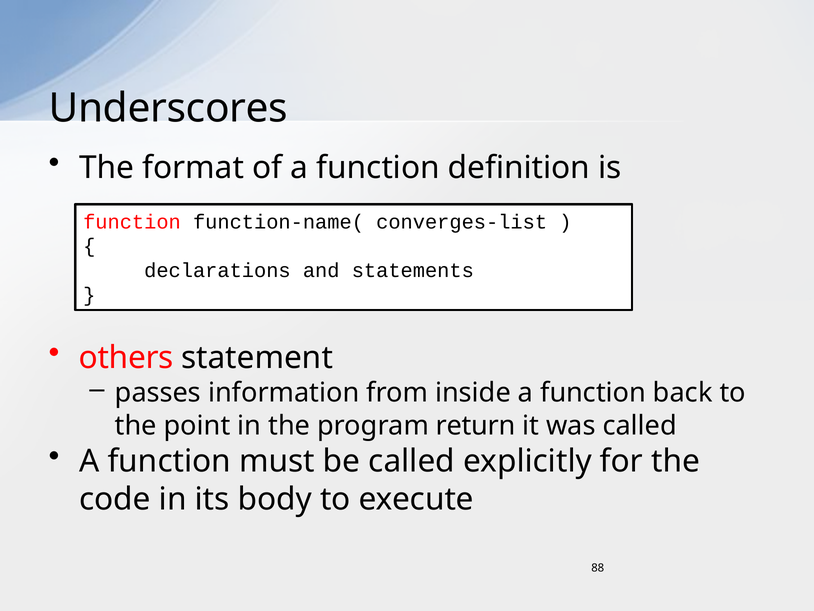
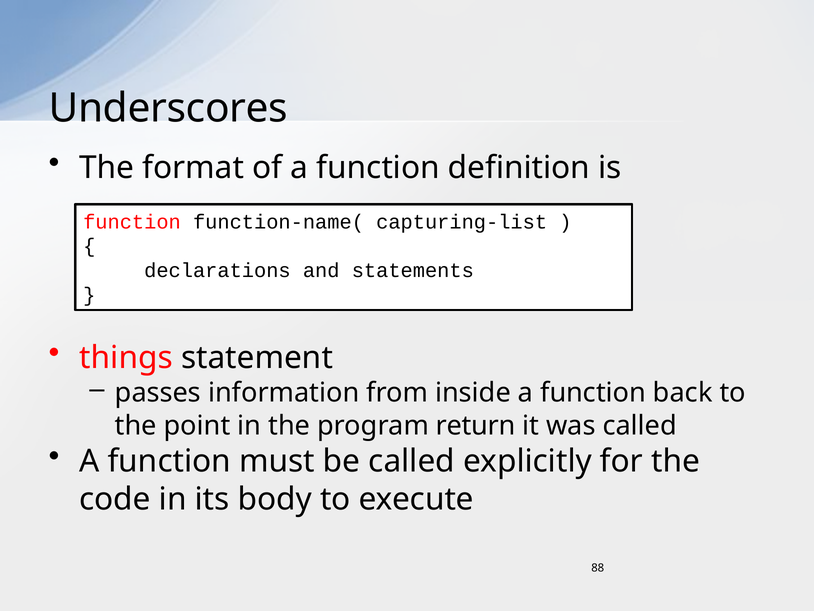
converges-list: converges-list -> capturing-list (462, 222)
others: others -> things (126, 358)
